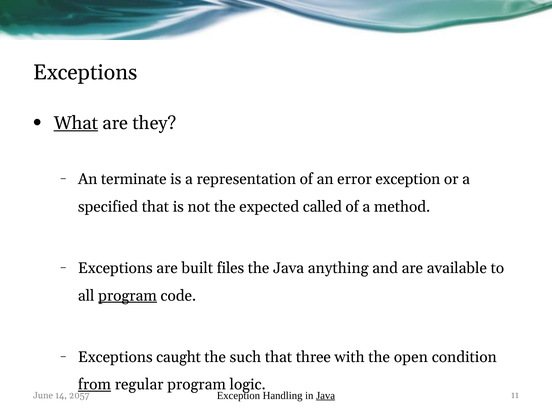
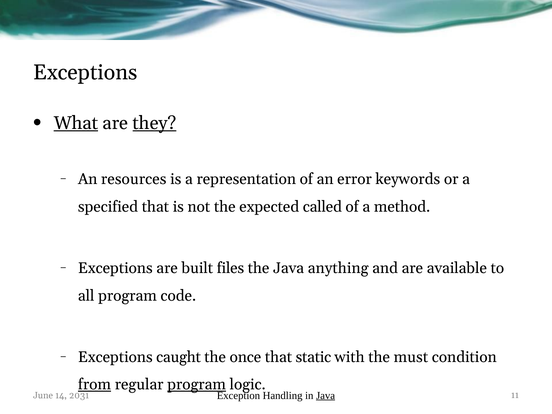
they underline: none -> present (155, 123)
terminate: terminate -> resources (134, 179)
error exception: exception -> keywords (408, 179)
program underline: present -> none (128, 296)
such: such -> once (245, 357)
three: three -> static (313, 357)
open: open -> must (411, 357)
program underline: none -> present (197, 385)
2057: 2057 -> 2031 (79, 395)
